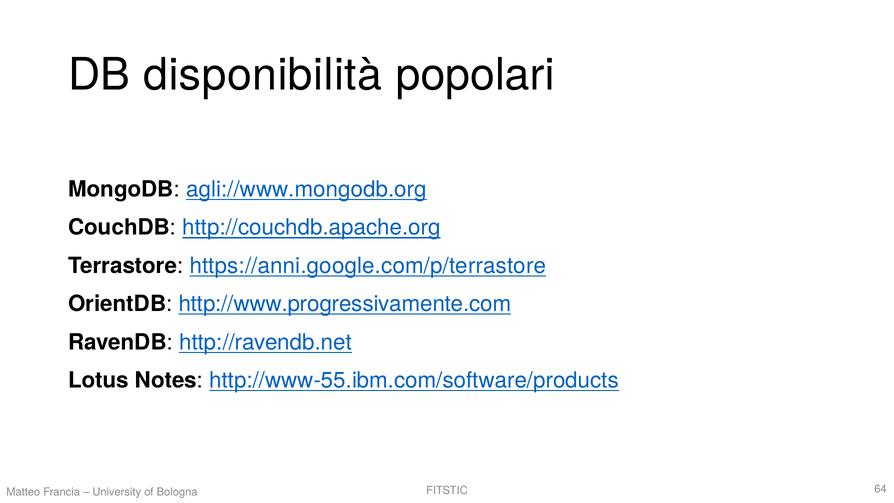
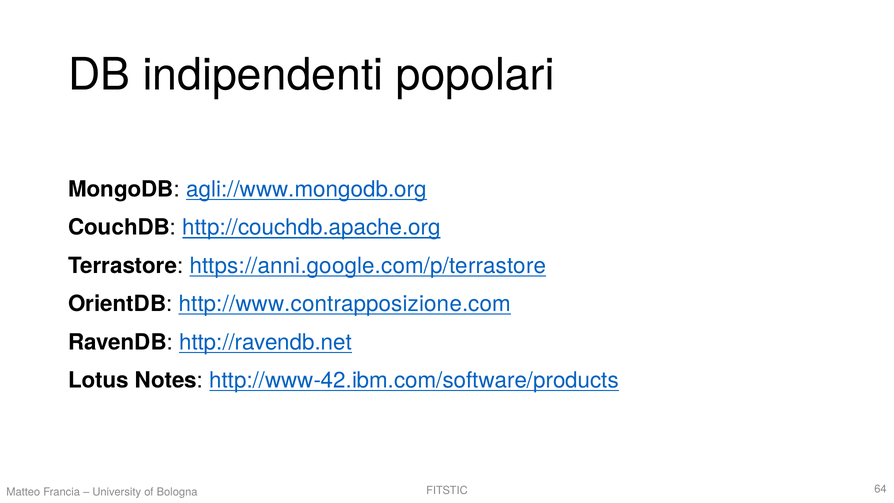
disponibilità: disponibilità -> indipendenti (263, 75)
http://www.progressivamente.com: http://www.progressivamente.com -> http://www.contrapposizione.com (345, 304)
http://www-55.ibm.com/software/products: http://www-55.ibm.com/software/products -> http://www-42.ibm.com/software/products (414, 380)
